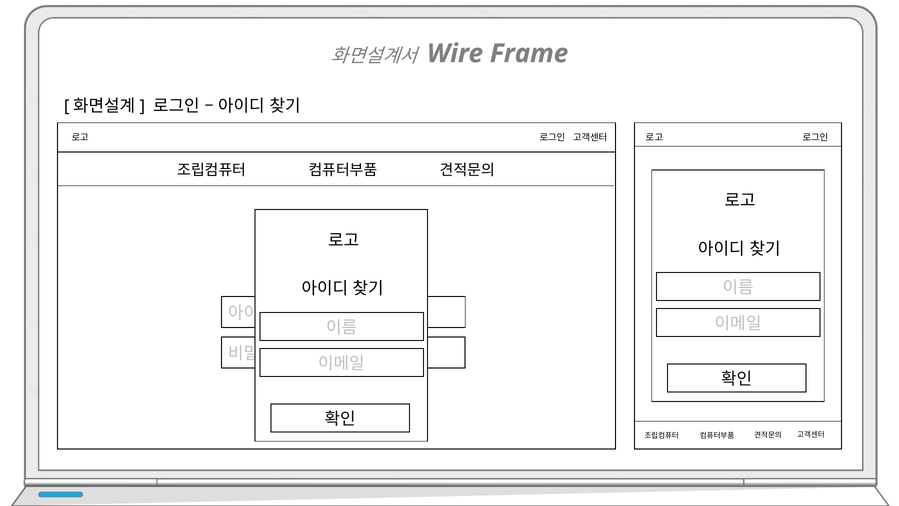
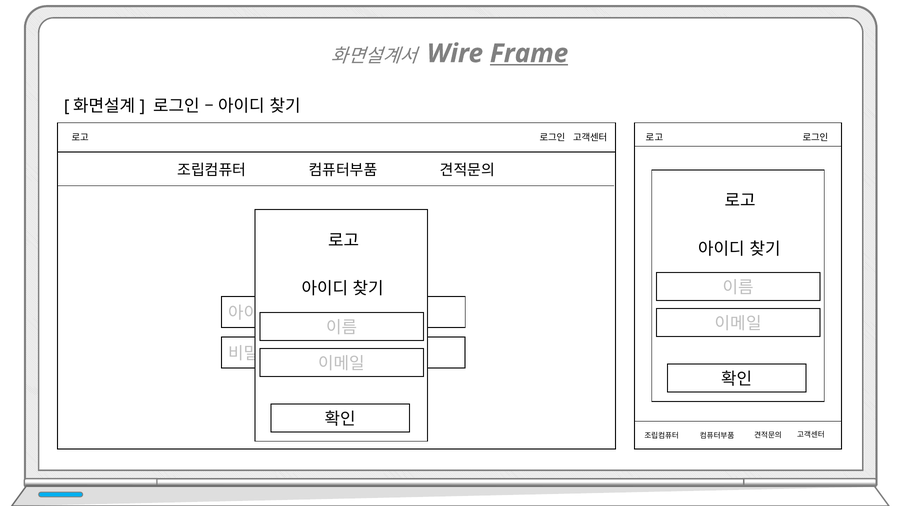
Frame underline: none -> present (529, 53)
